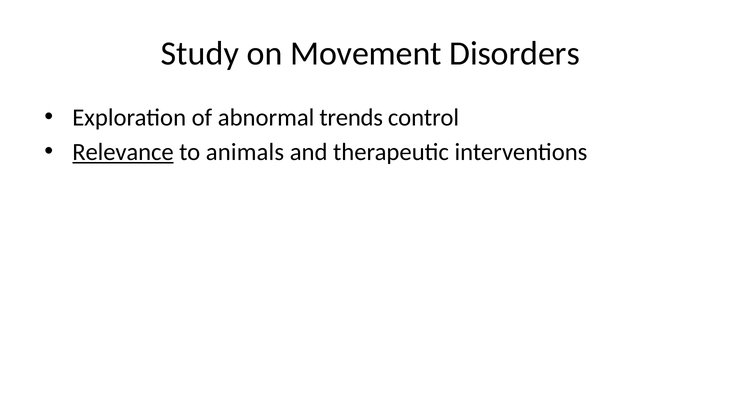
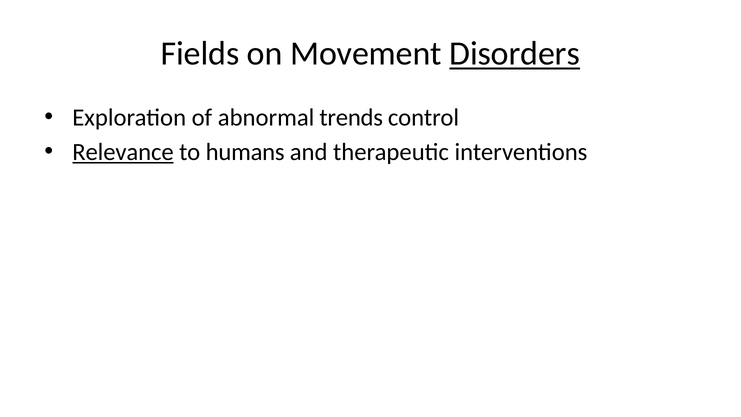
Study: Study -> Fields (200, 54)
Disorders underline: none -> present (515, 54)
animals: animals -> humans (245, 152)
